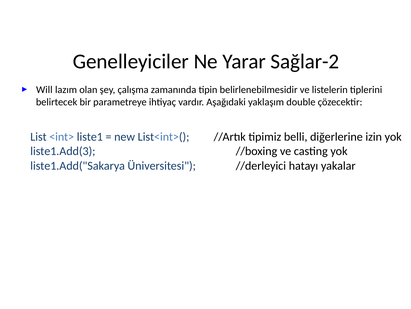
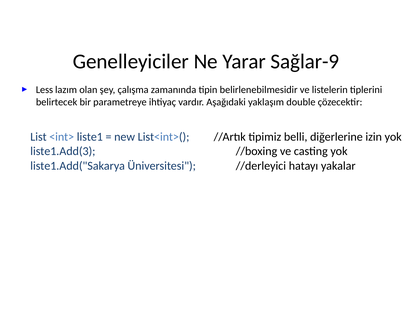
Sağlar-2: Sağlar-2 -> Sağlar-9 (305, 61)
Will: Will -> Less (44, 90)
